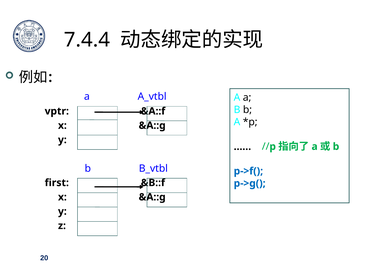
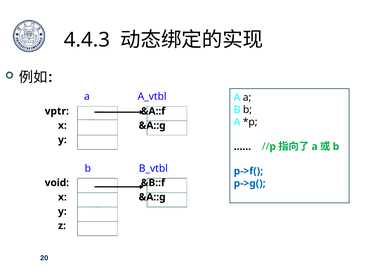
7.4.4: 7.4.4 -> 4.4.3 (87, 40)
first: first -> void (57, 183)
